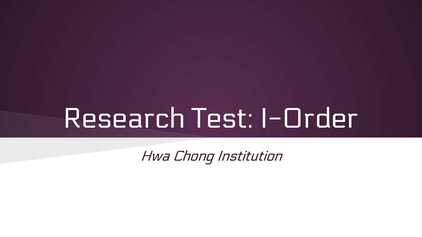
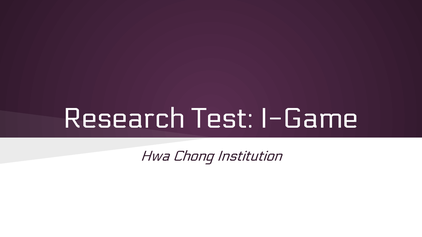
I-Order: I-Order -> I-Game (309, 119)
